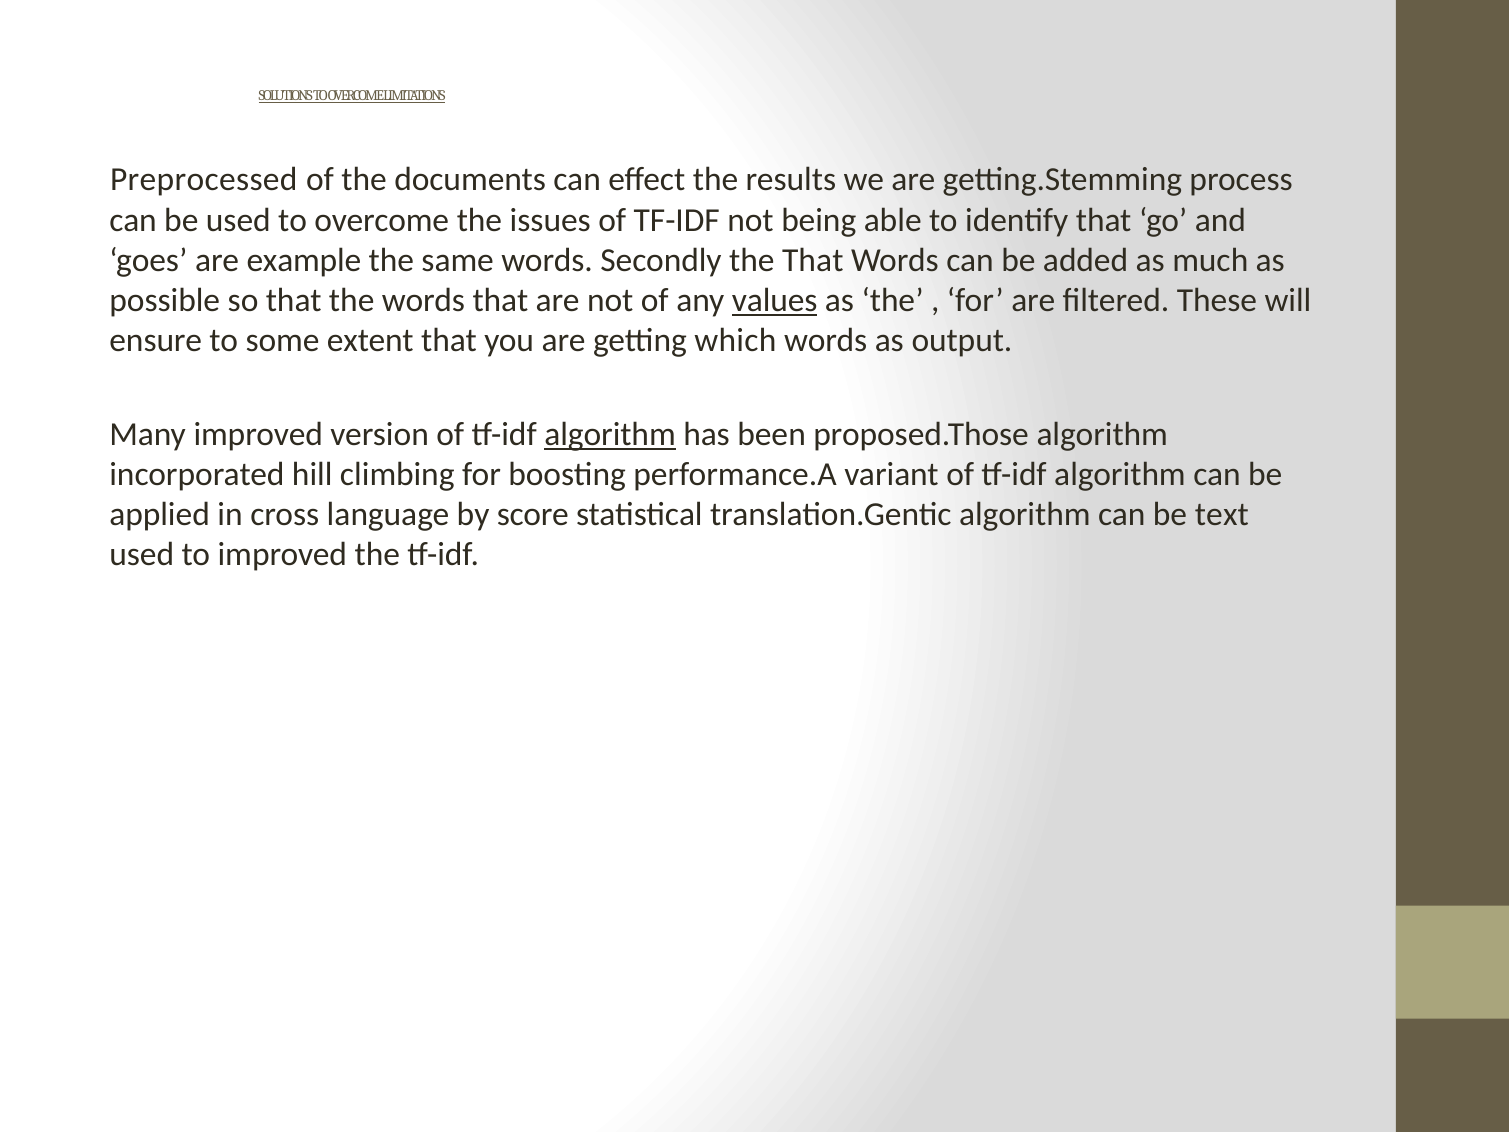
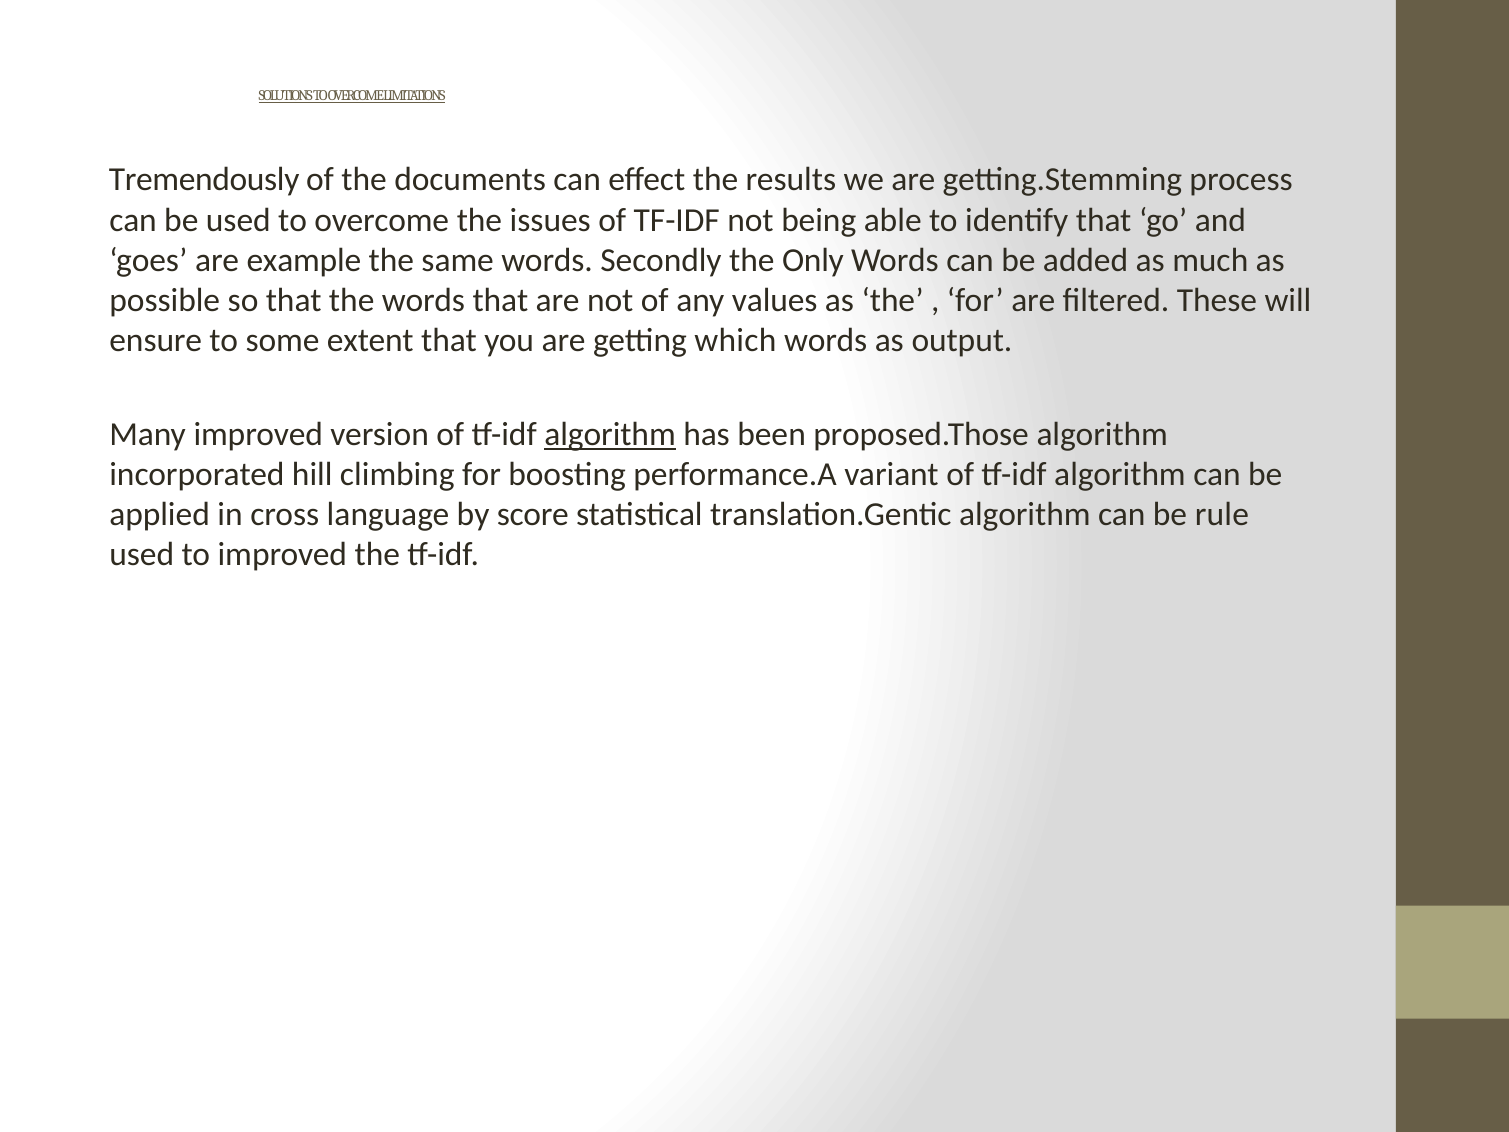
Preprocessed: Preprocessed -> Tremendously (204, 180)
the That: That -> Only (813, 260)
values underline: present -> none (775, 300)
text: text -> rule (1222, 515)
